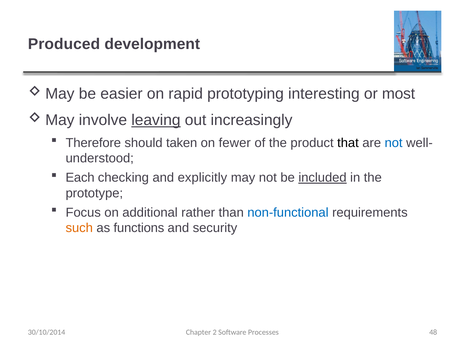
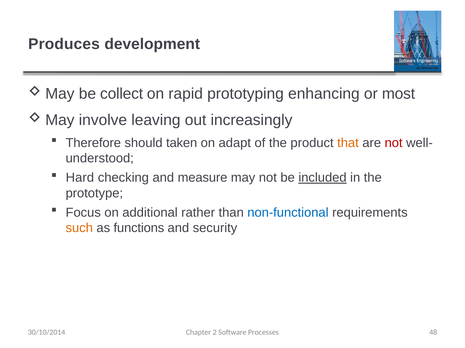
Produced: Produced -> Produces (64, 44)
easier: easier -> collect (122, 94)
interesting: interesting -> enhancing (324, 94)
leaving underline: present -> none (156, 120)
fewer: fewer -> adapt (235, 143)
that colour: black -> orange (348, 143)
not colour: blue -> red (394, 143)
Each: Each -> Hard (80, 178)
explicitly: explicitly -> measure (203, 178)
